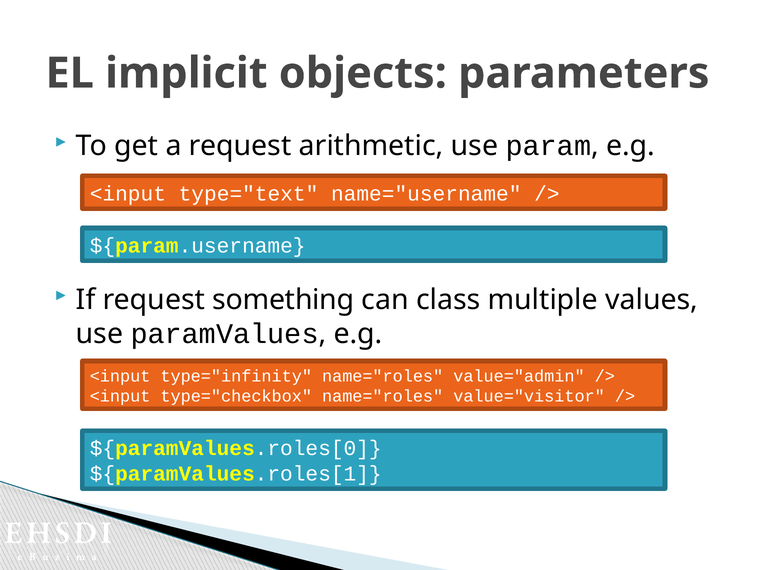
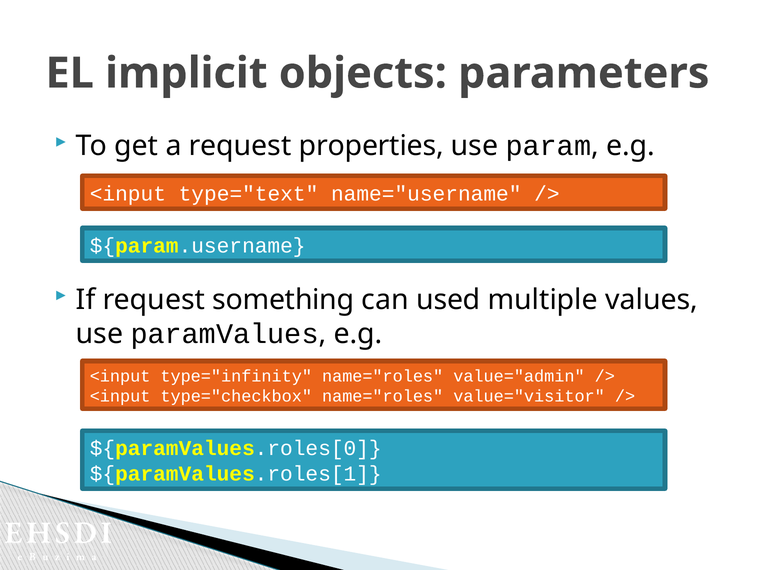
arithmetic: arithmetic -> properties (371, 146)
class: class -> used (448, 300)
